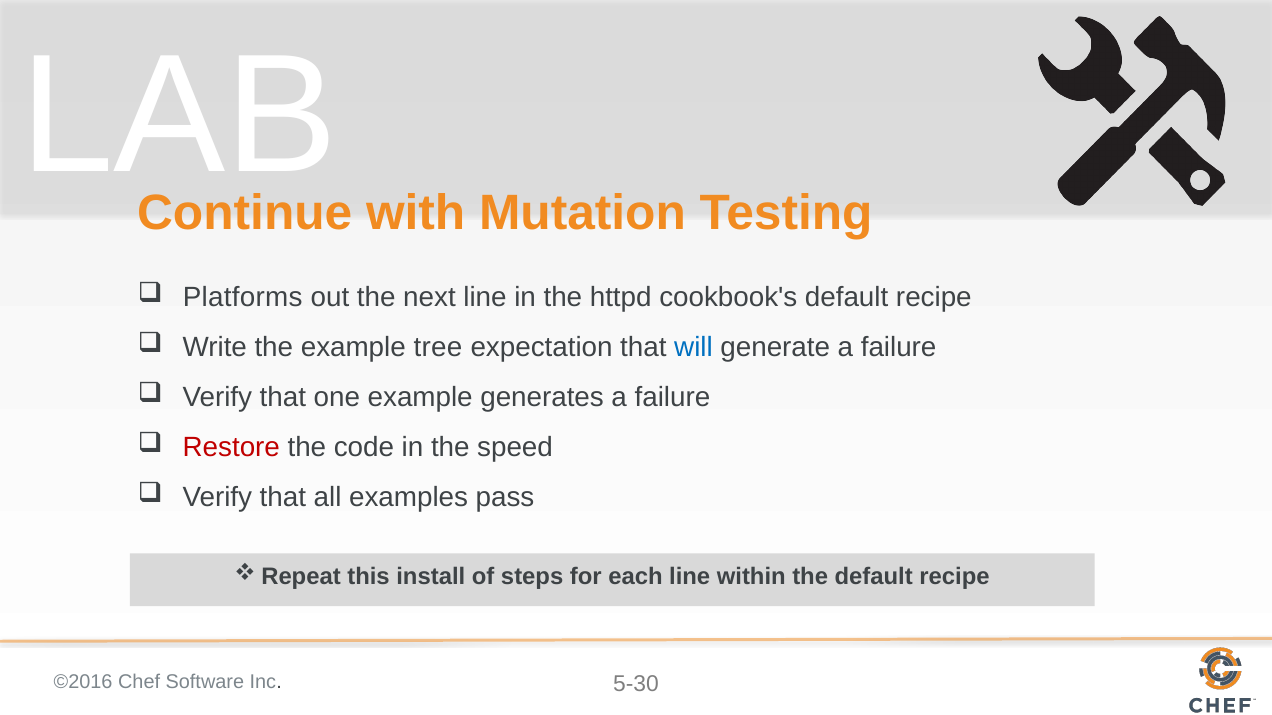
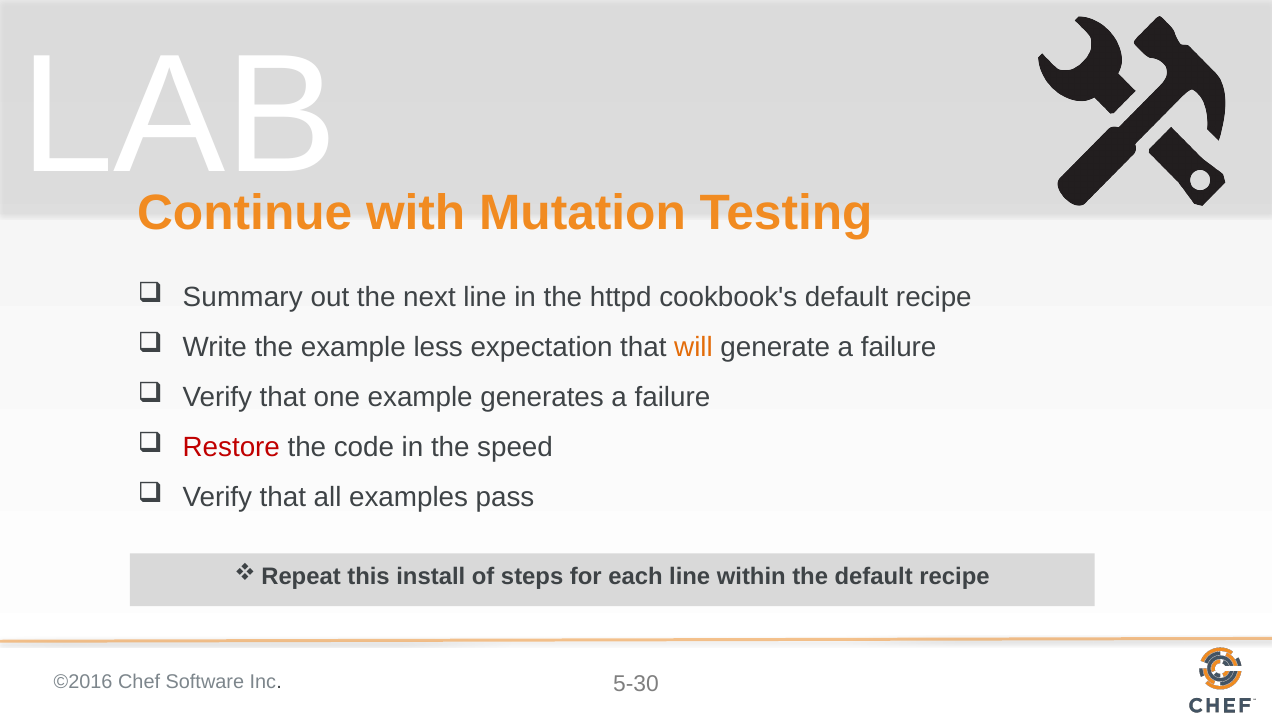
Platforms: Platforms -> Summary (243, 298)
tree: tree -> less (438, 348)
will colour: blue -> orange (693, 348)
